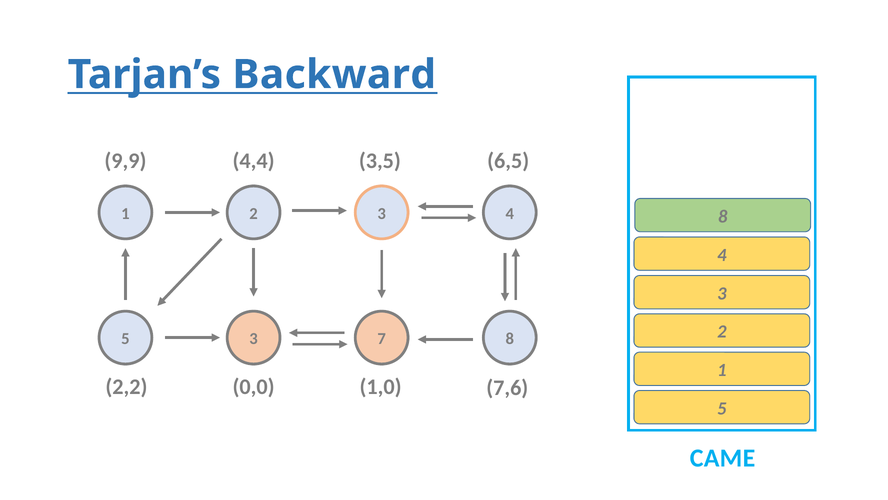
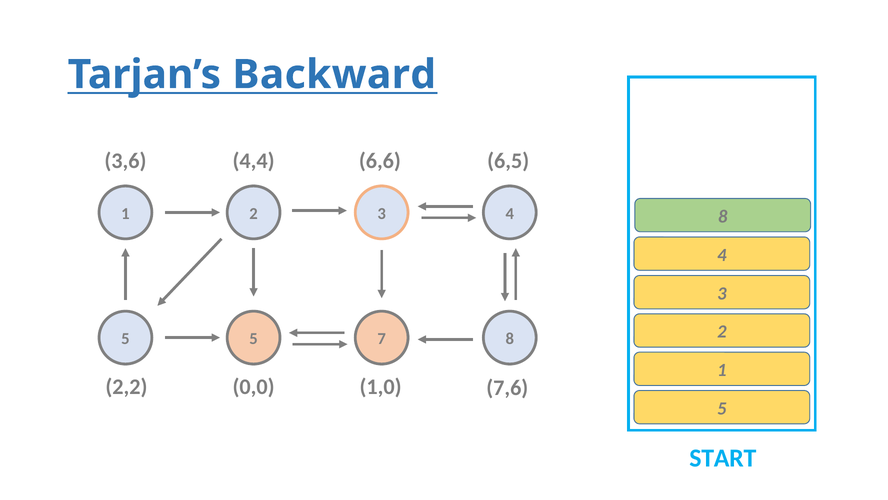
9,9: 9,9 -> 3,6 (125, 161)
3,5: 3,5 -> 6,6 (380, 161)
5 3: 3 -> 5 (254, 338)
CAME: CAME -> START (723, 458)
